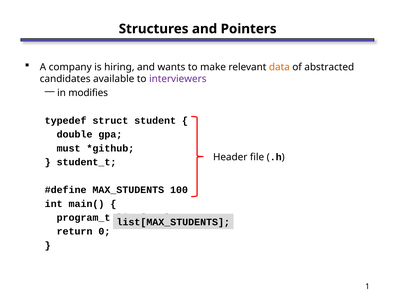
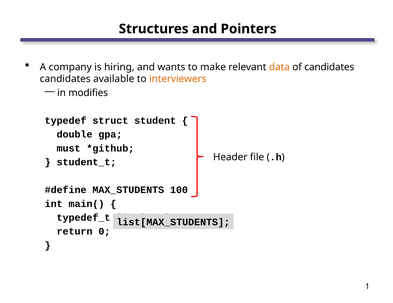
of abstracted: abstracted -> candidates (329, 67)
interviewers colour: purple -> orange (178, 79)
program_t: program_t -> typedef_t (83, 218)
